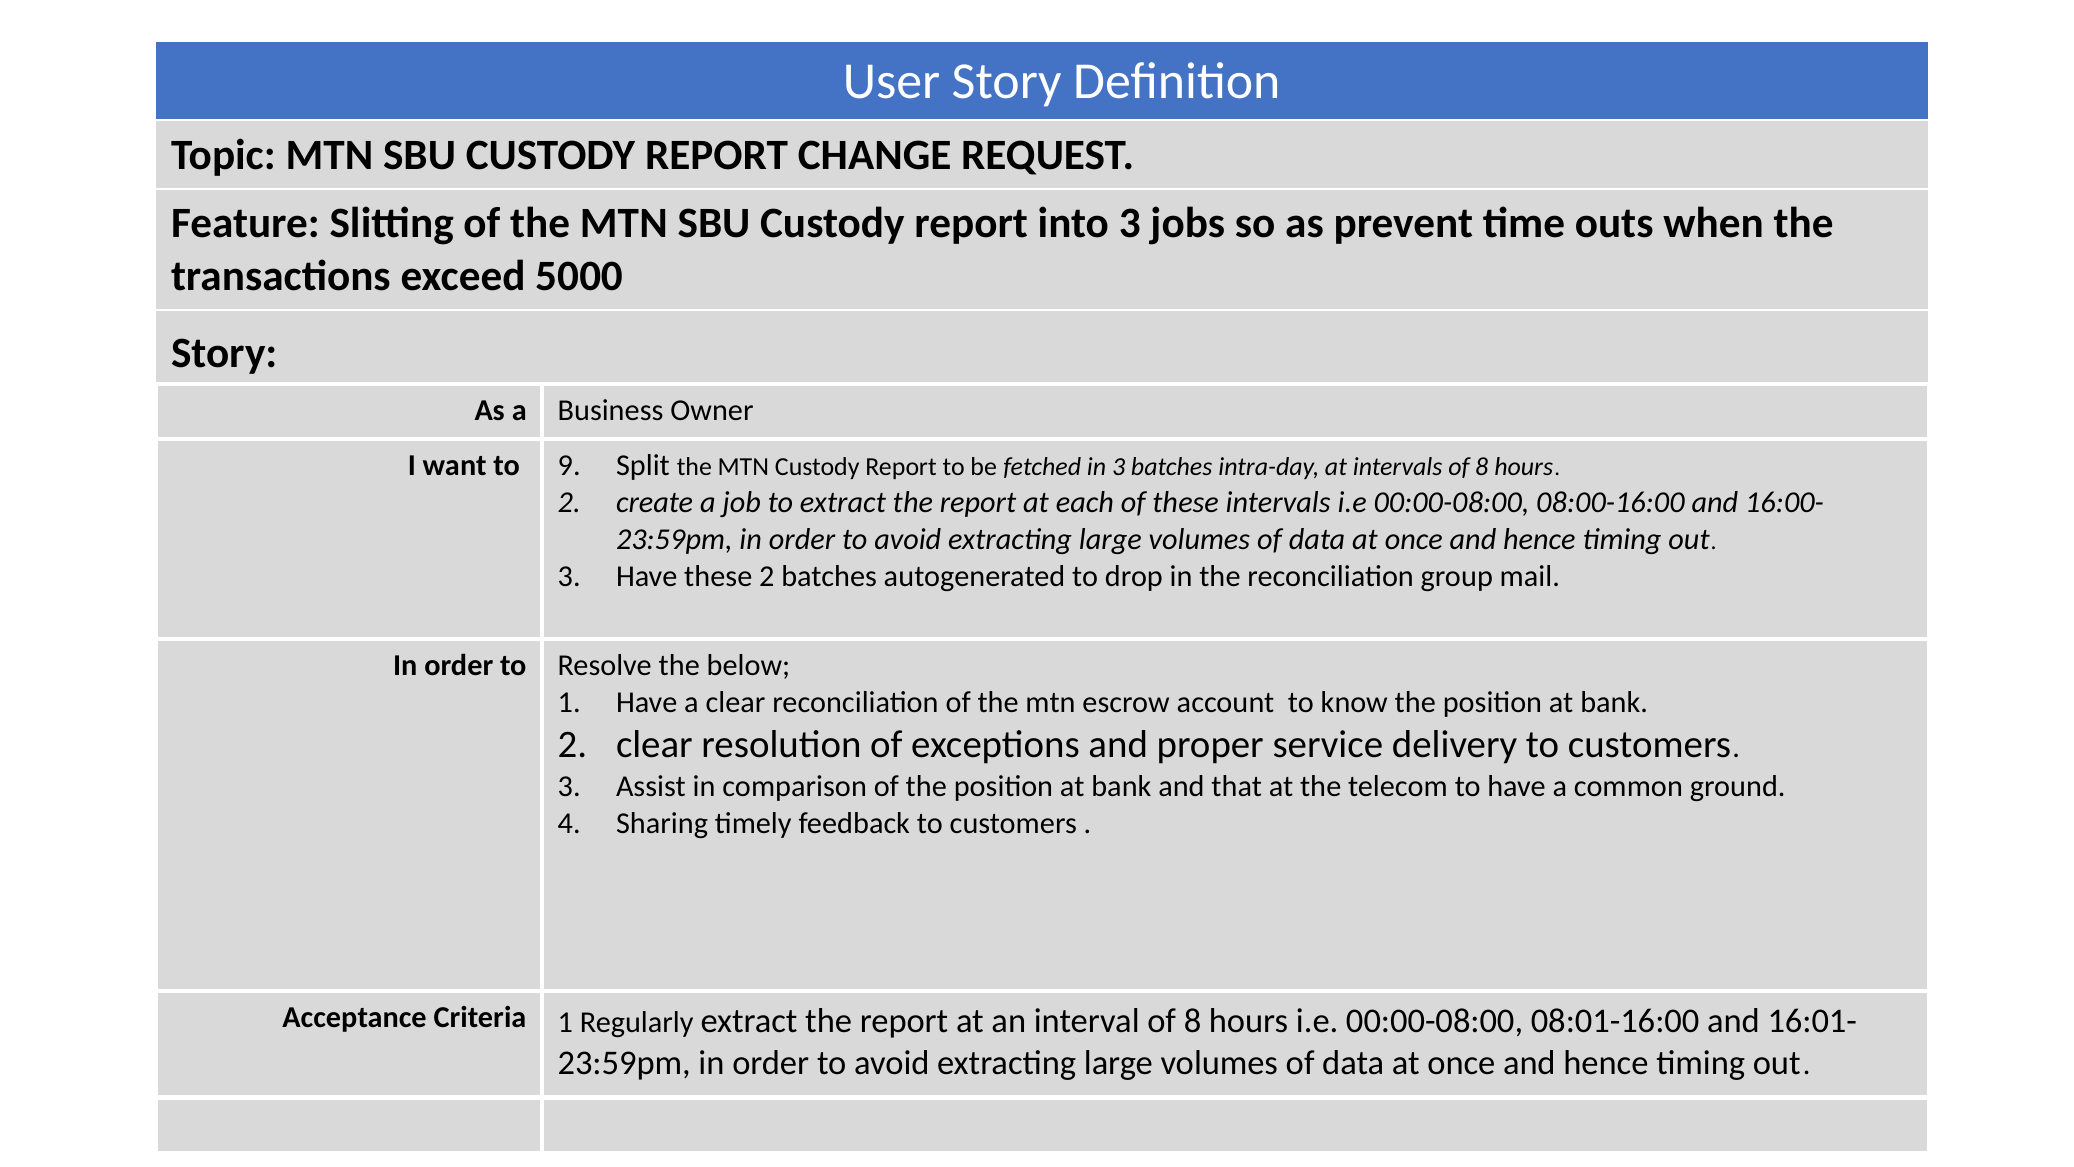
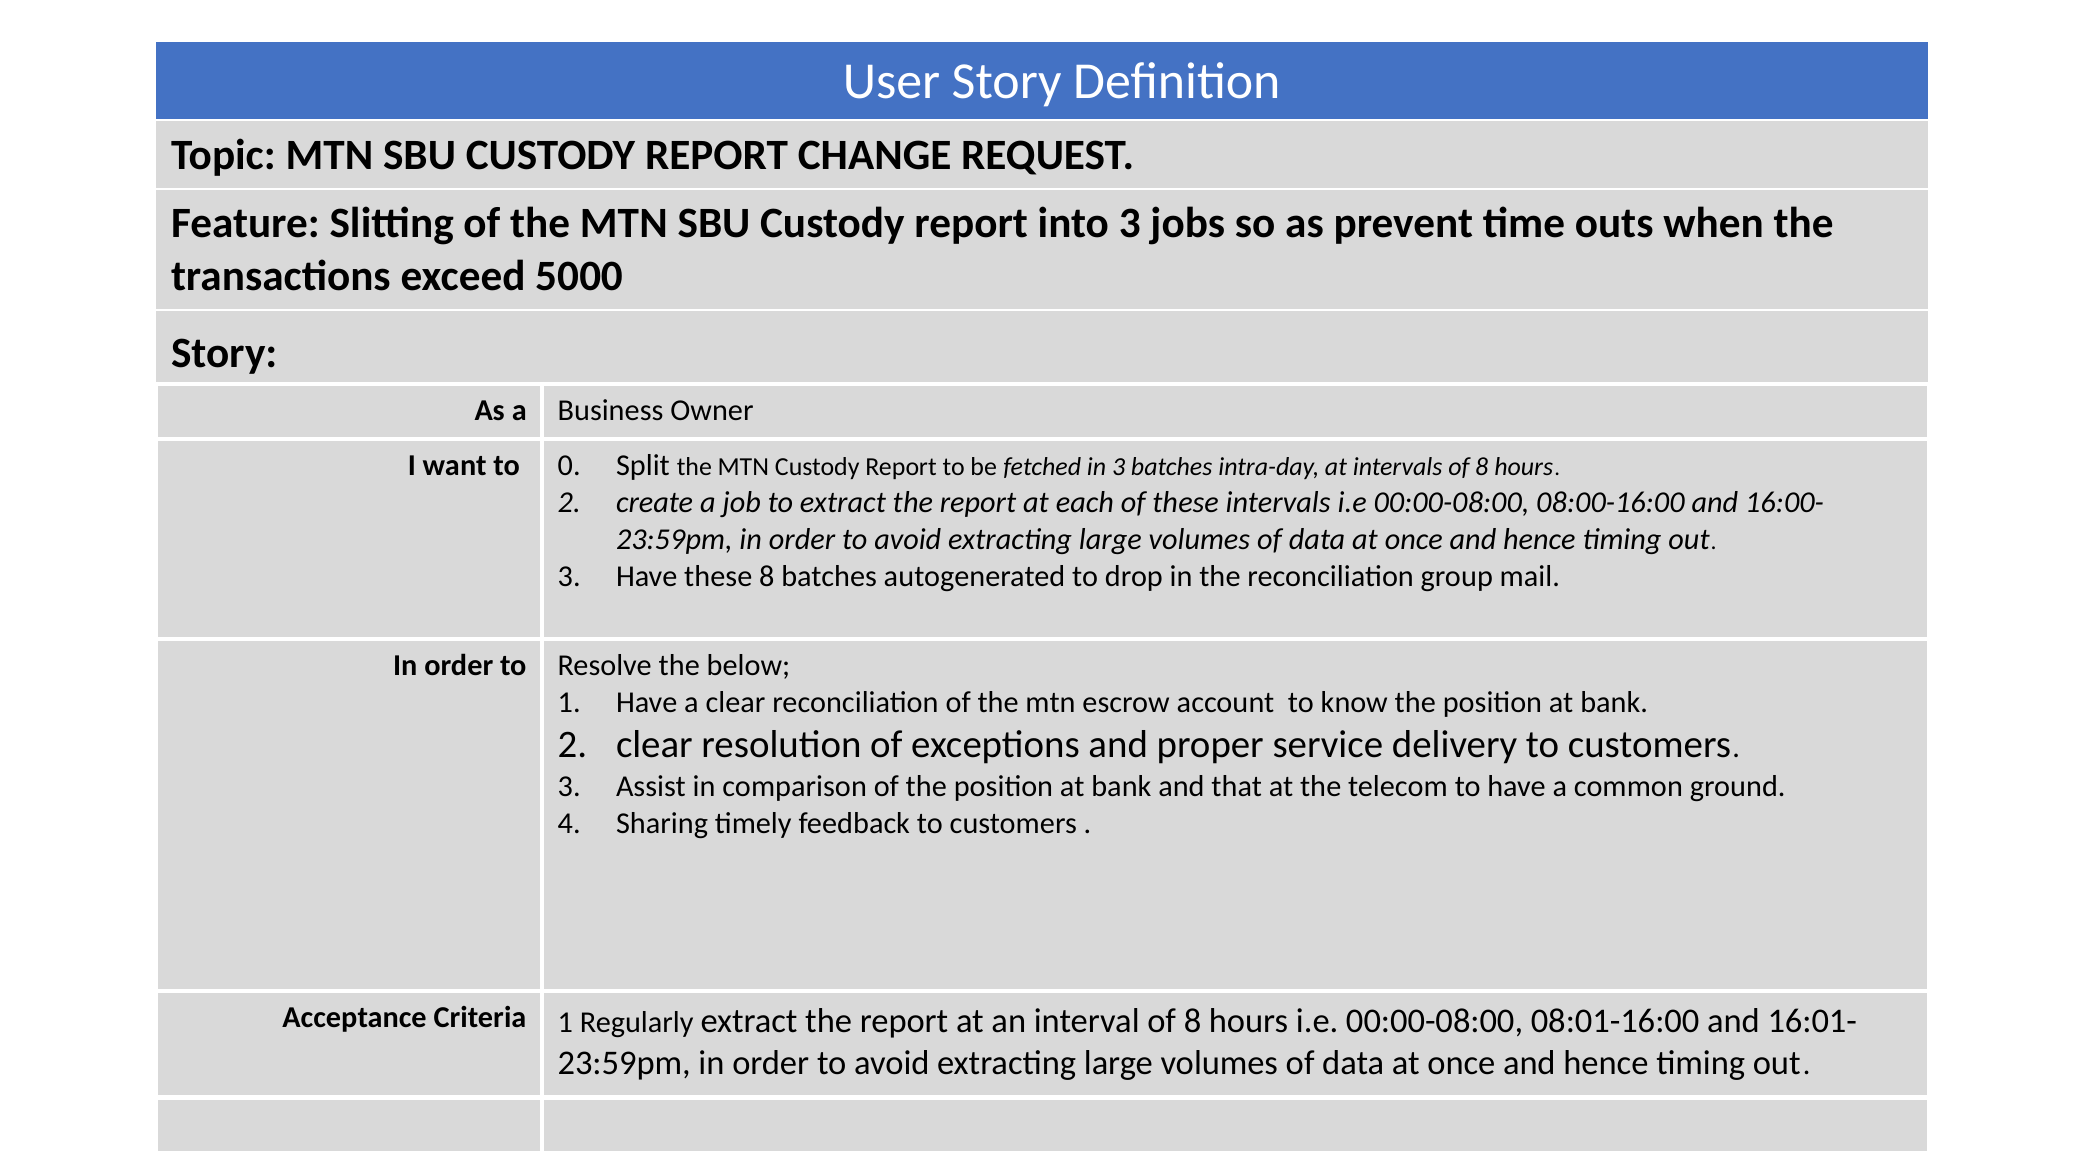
9: 9 -> 0 (569, 466)
these 2: 2 -> 8 (767, 576)
